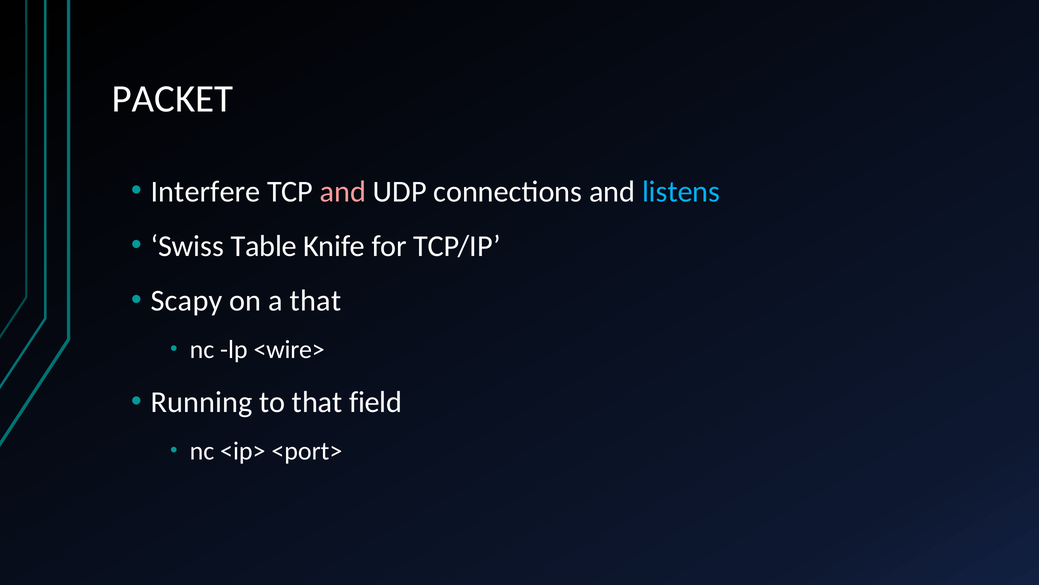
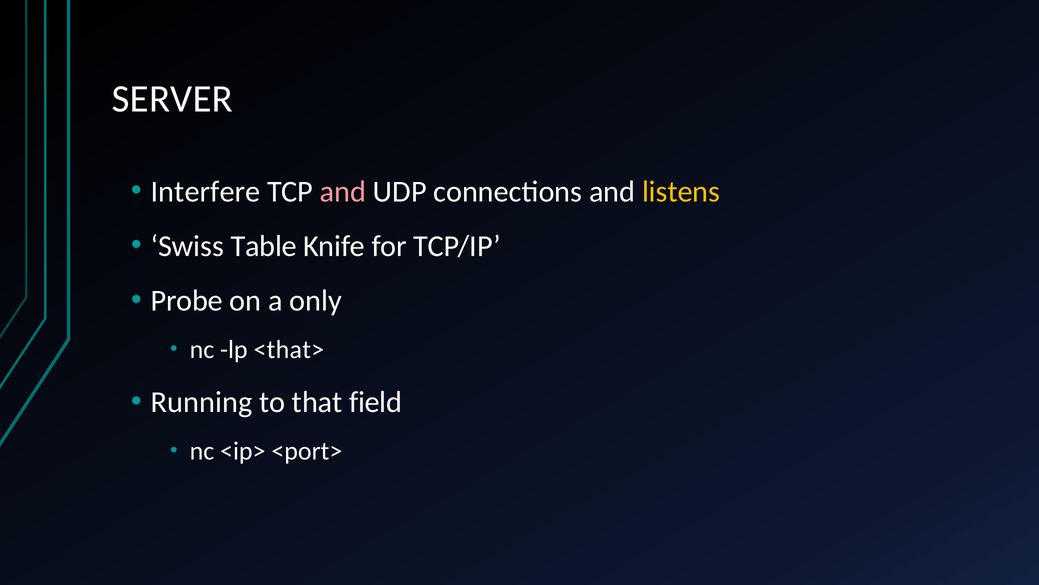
PACKET: PACKET -> SERVER (172, 99)
listens colour: light blue -> yellow (681, 191)
Scapy: Scapy -> Probe (187, 301)
a that: that -> only (316, 301)
<wire>: <wire> -> <that> (289, 350)
